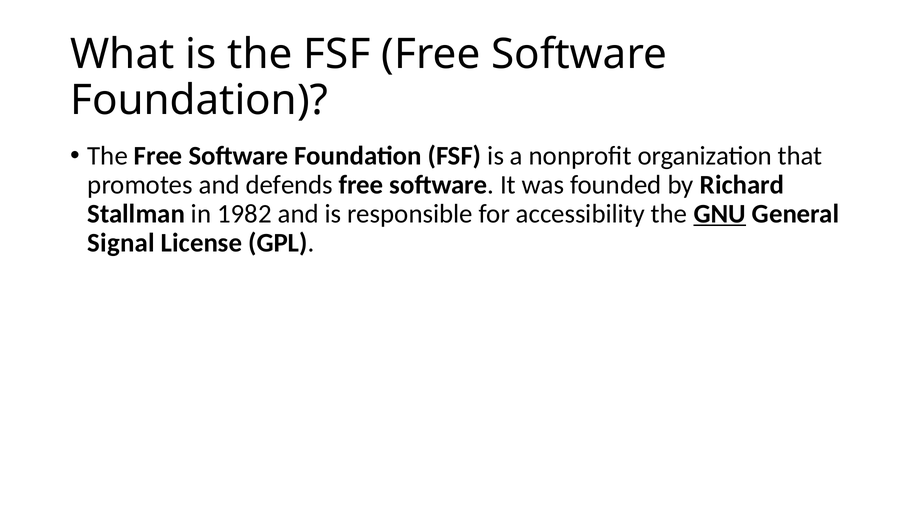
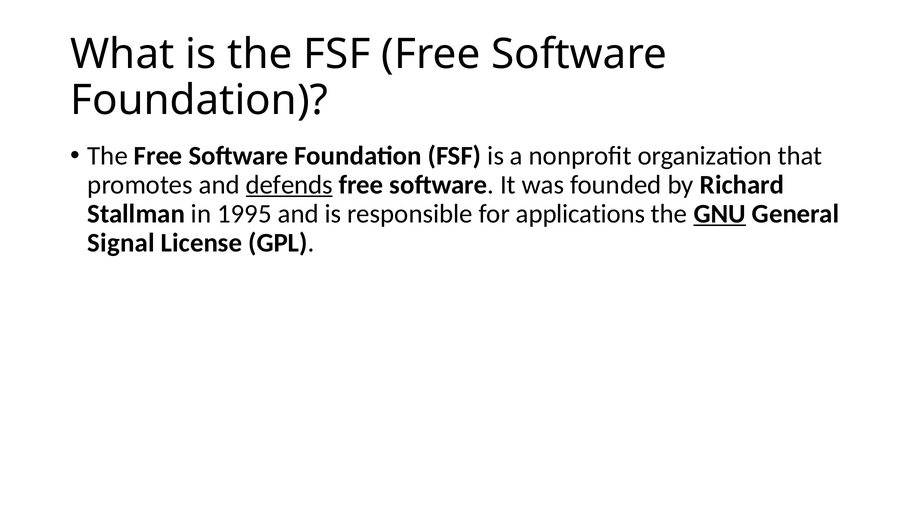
defends underline: none -> present (289, 185)
1982: 1982 -> 1995 (244, 214)
accessibility: accessibility -> applications (581, 214)
